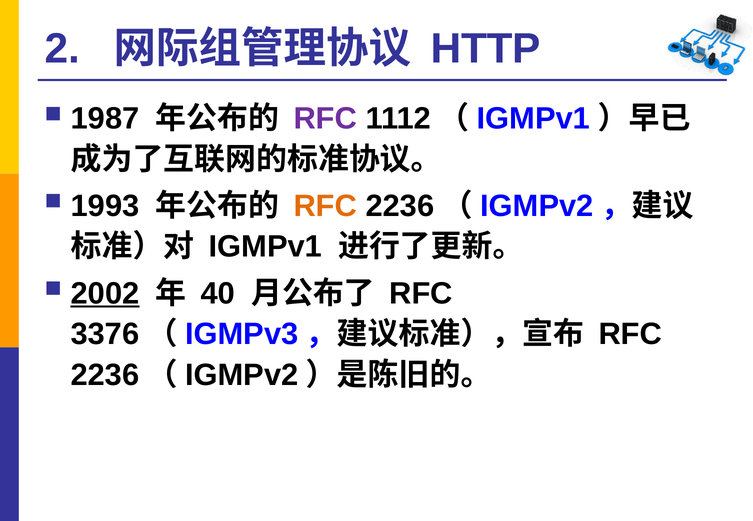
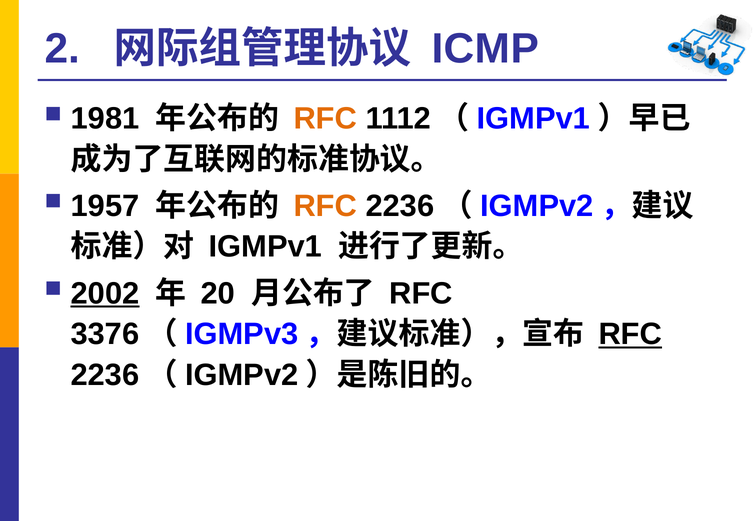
HTTP: HTTP -> ICMP (485, 49)
1987: 1987 -> 1981 (105, 119)
RFC colour: purple -> orange (325, 119)
1993: 1993 -> 1957 (105, 206)
40: 40 -> 20 (218, 294)
RFC underline: none -> present (630, 334)
